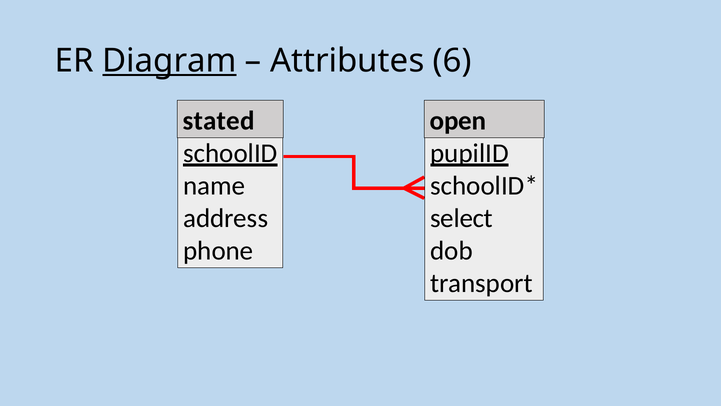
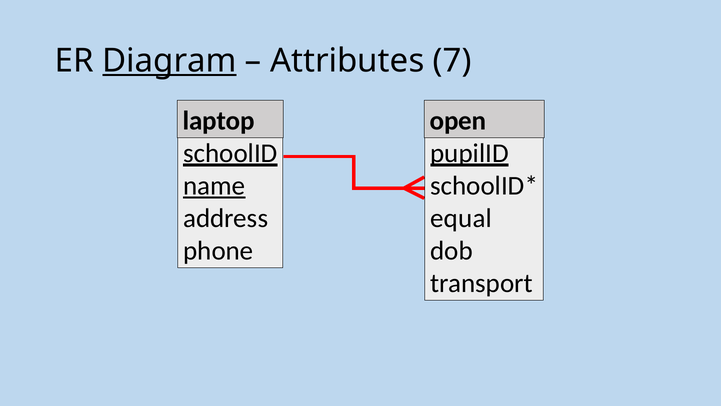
6: 6 -> 7 (452, 61)
stated: stated -> laptop (219, 121)
name underline: none -> present (214, 186)
select: select -> equal (461, 218)
